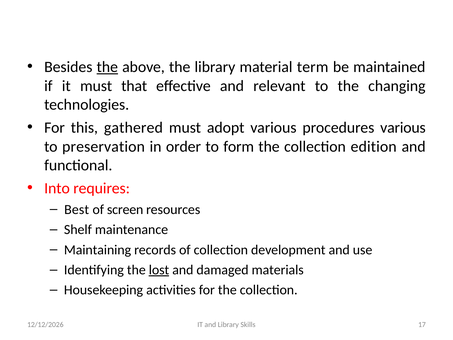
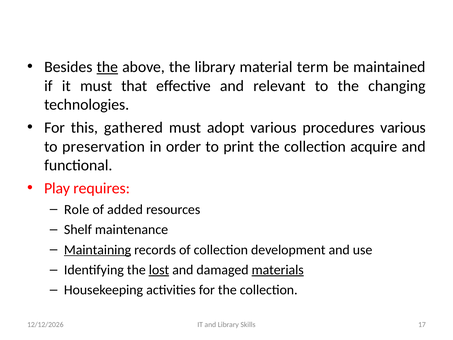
form: form -> print (239, 146)
edition: edition -> acquire (374, 146)
Into: Into -> Play (57, 188)
Best: Best -> Role (77, 209)
screen: screen -> added (125, 209)
Maintaining underline: none -> present (98, 250)
materials underline: none -> present (278, 270)
